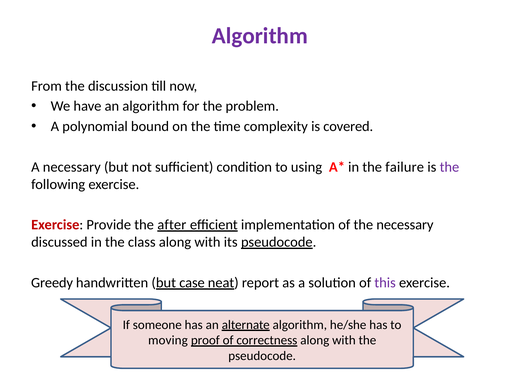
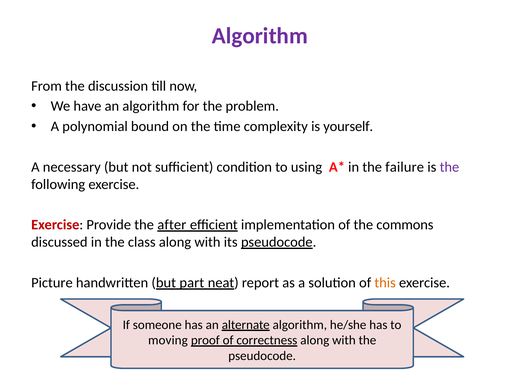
covered: covered -> yourself (348, 126)
the necessary: necessary -> commons (405, 225)
Greedy: Greedy -> Picture (52, 283)
case: case -> part (192, 283)
this colour: purple -> orange (385, 283)
